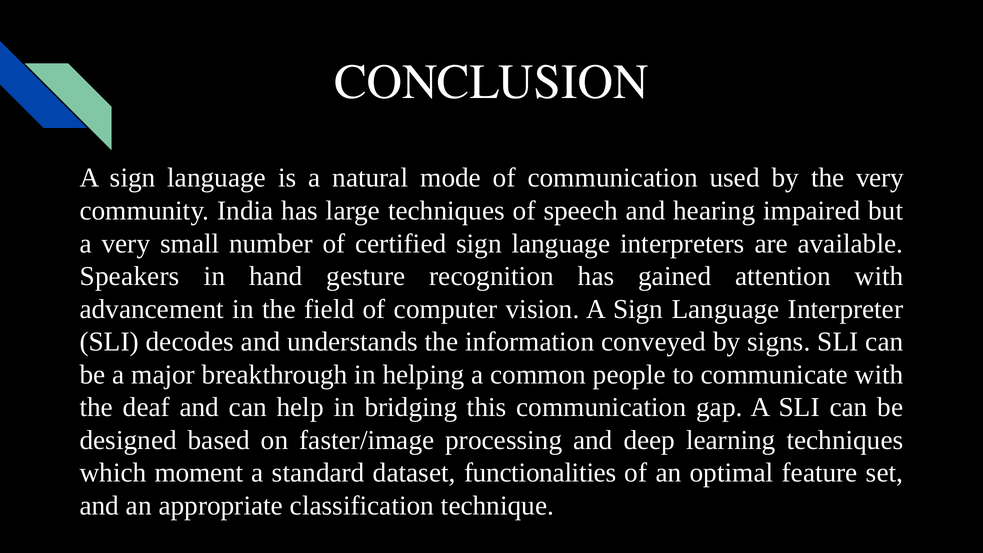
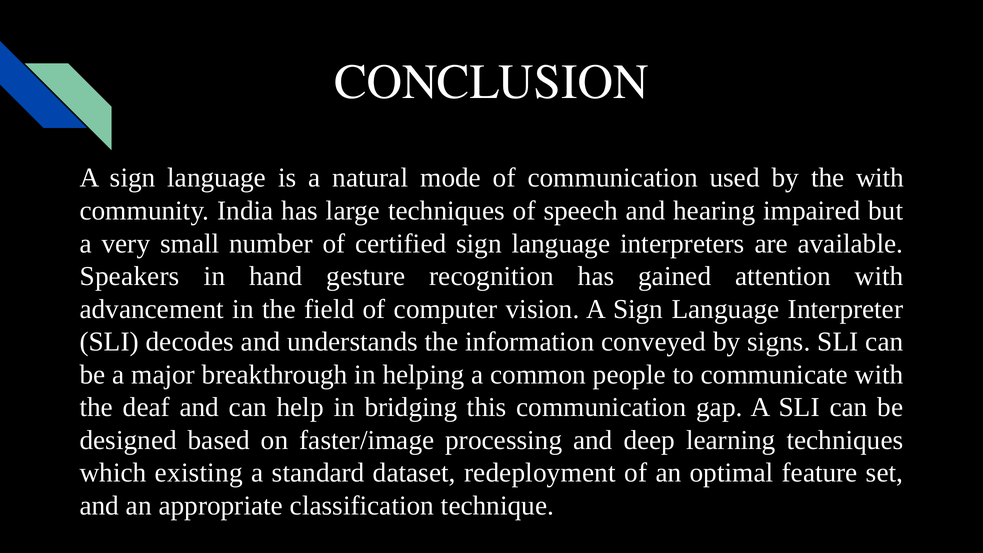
the very: very -> with (880, 178)
moment: moment -> existing (199, 473)
functionalities: functionalities -> redeployment (540, 473)
